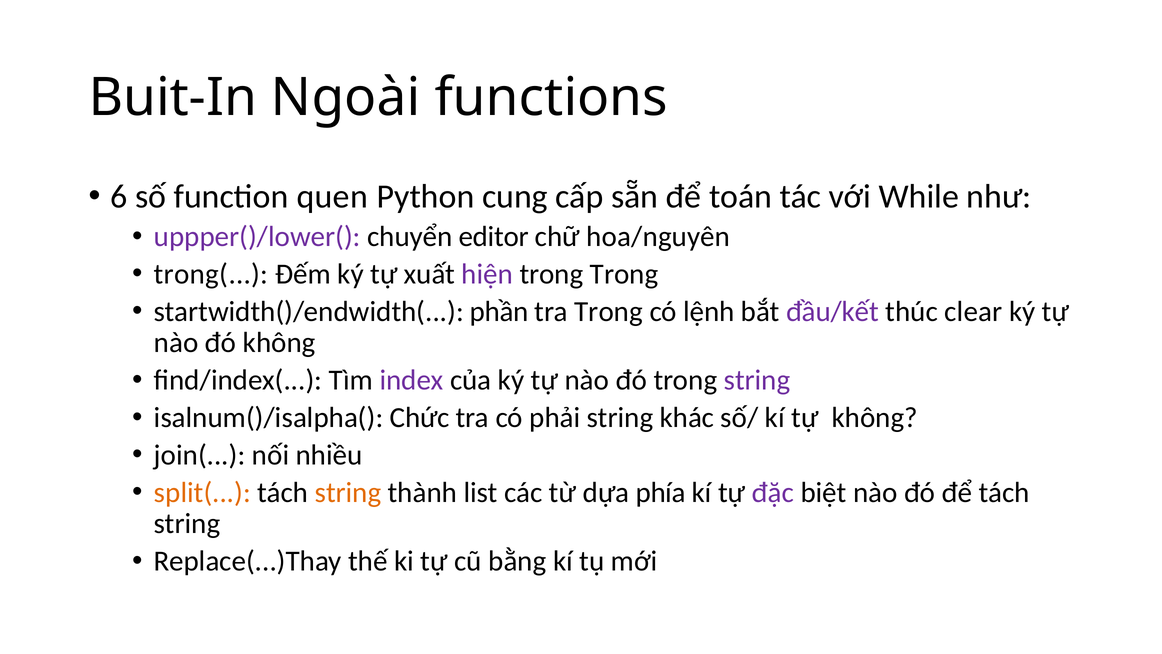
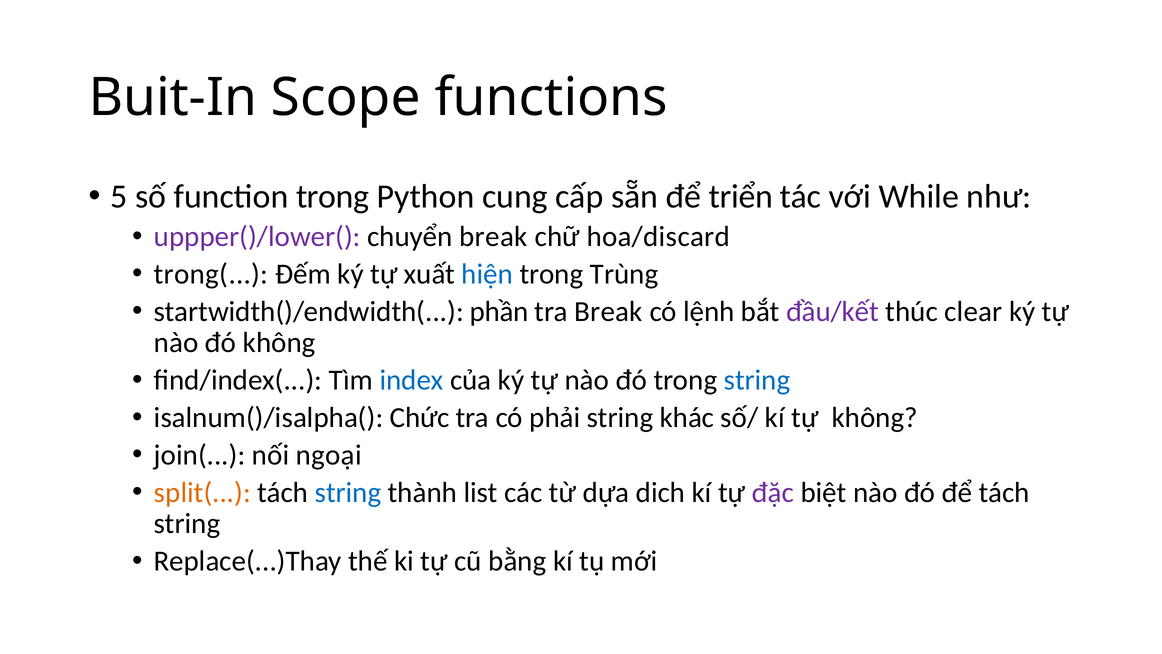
Ngoài: Ngoài -> Scope (346, 98)
6: 6 -> 5 (119, 196)
function quen: quen -> trong (333, 196)
toán: toán -> triển (741, 196)
chuyển editor: editor -> break (493, 236)
hoa/nguyên: hoa/nguyên -> hoa/discard (658, 236)
hiện colour: purple -> blue (487, 274)
trong Trong: Trong -> Trùng (624, 274)
tra Trong: Trong -> Break (608, 311)
index colour: purple -> blue (412, 380)
string colour: purple -> blue (757, 380)
nhiều: nhiều -> ngoại (329, 455)
string colour: orange -> blue (348, 492)
phía: phía -> dich (661, 492)
